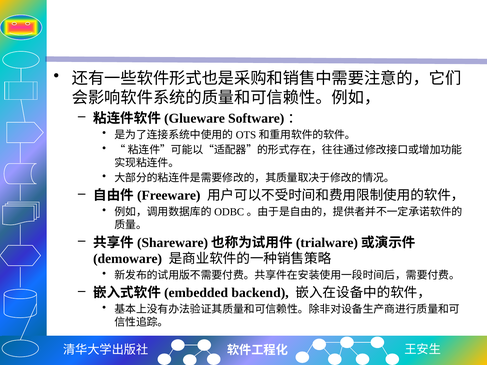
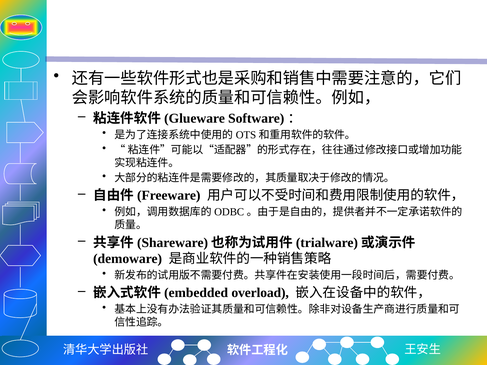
backend: backend -> overload (260, 293)
